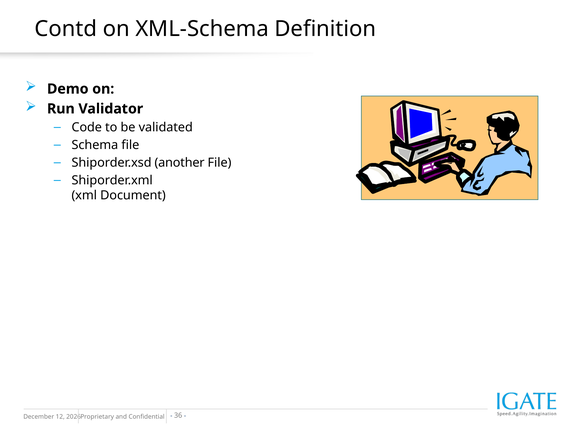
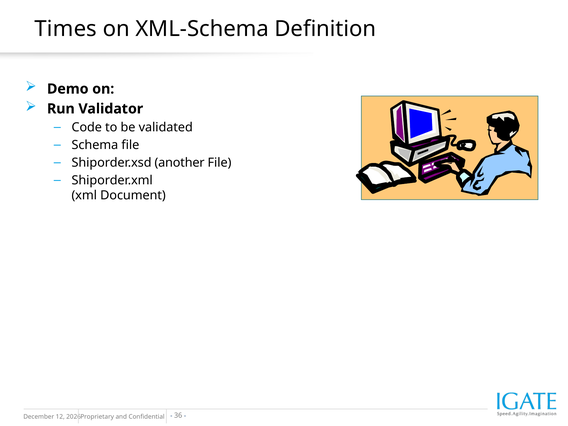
Contd: Contd -> Times (66, 29)
